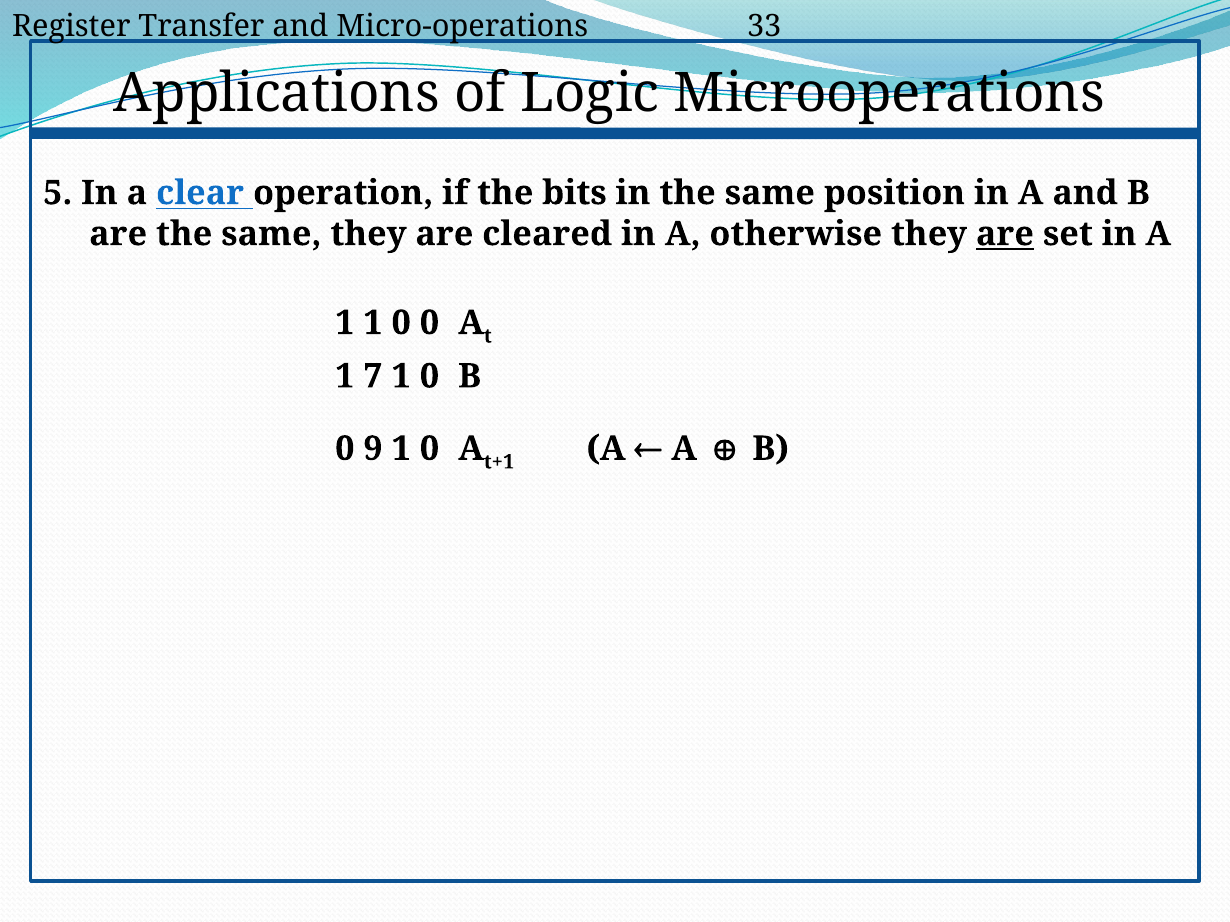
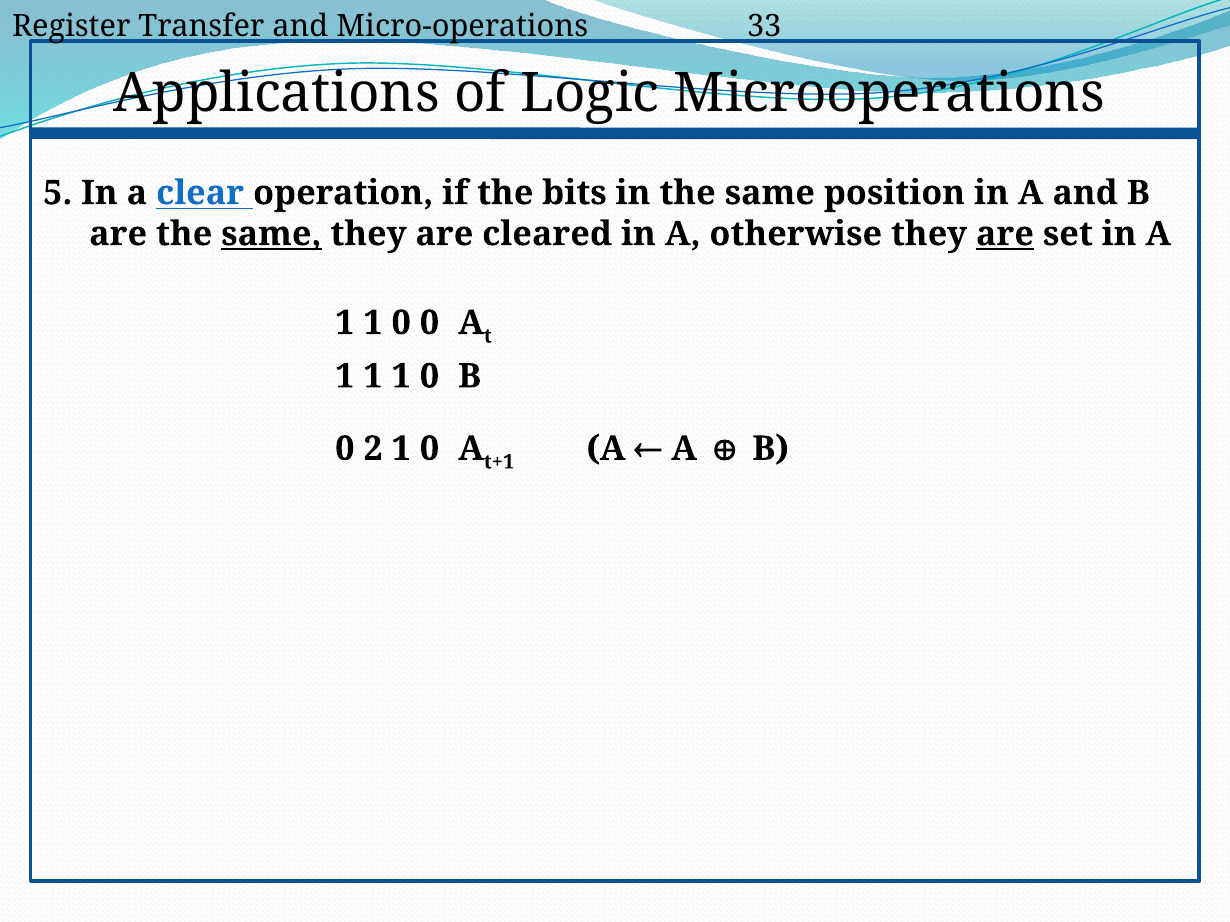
same underline: none -> present (271, 234)
7: 7 -> 1 (373, 376)
9: 9 -> 2 (373, 449)
